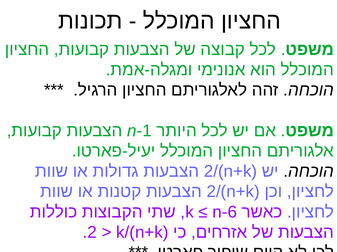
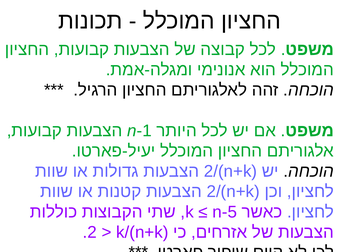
n-6: n-6 -> n-5 (225, 213)
